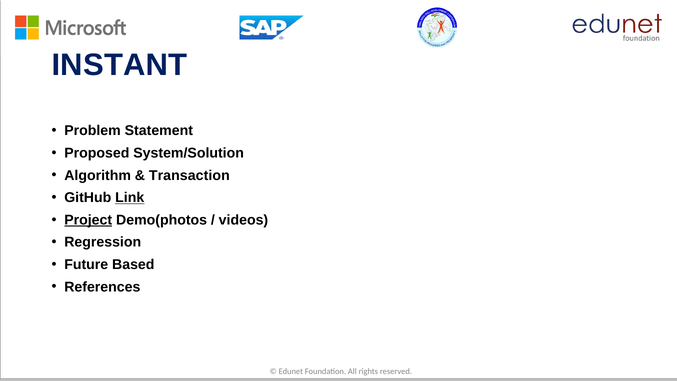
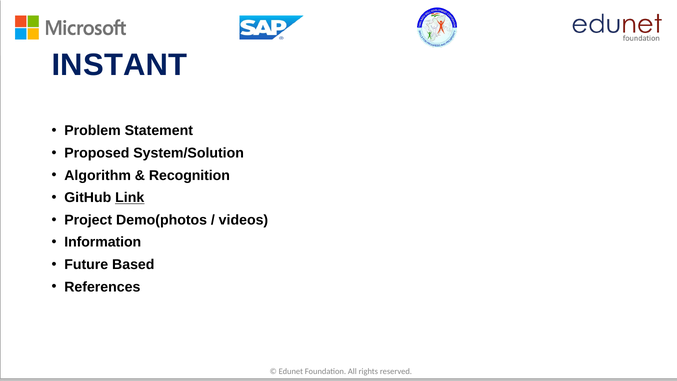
Transaction: Transaction -> Recognition (189, 175)
Project underline: present -> none (88, 220)
Regression: Regression -> Information (103, 242)
